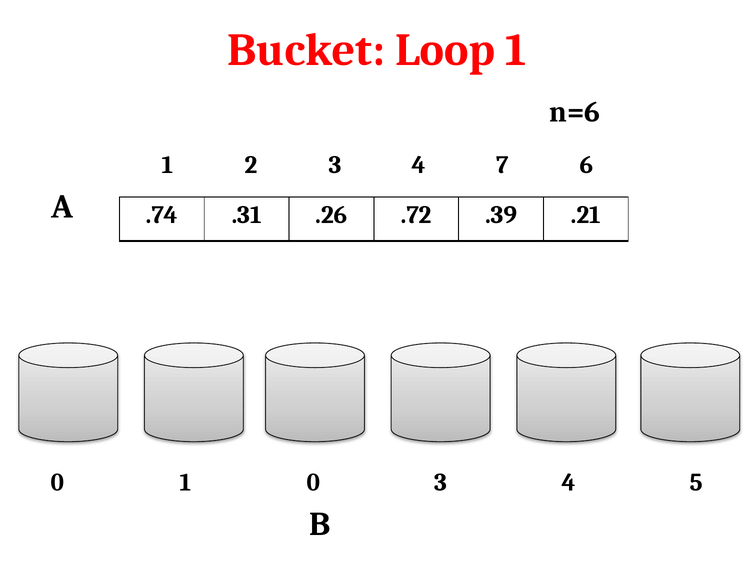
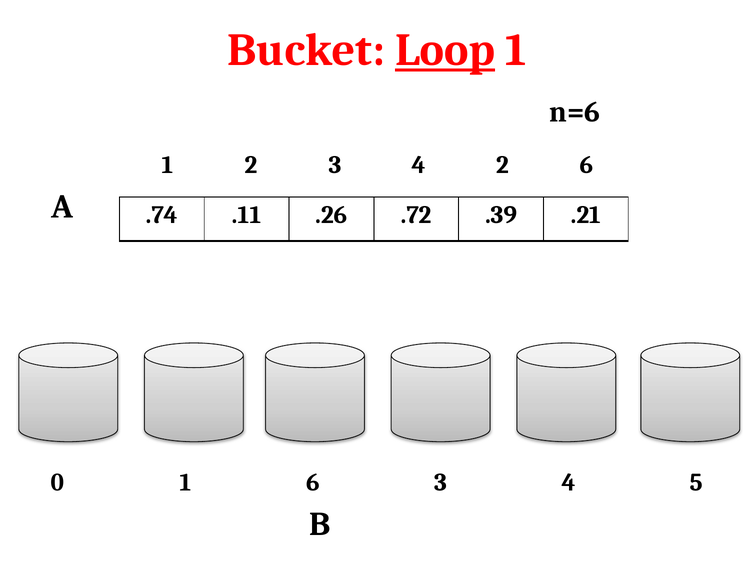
Loop underline: none -> present (445, 50)
4 7: 7 -> 2 (503, 165)
.31: .31 -> .11 (246, 215)
1 0: 0 -> 6 (313, 483)
